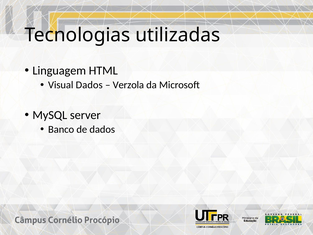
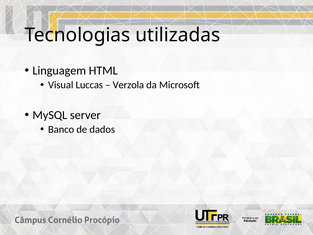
Visual Dados: Dados -> Luccas (89, 85)
